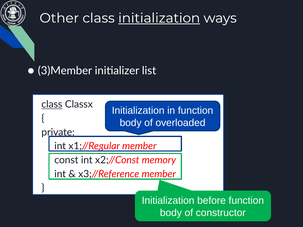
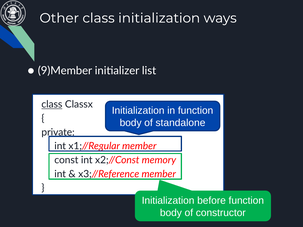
initialization underline: present -> none (159, 18)
3)Member: 3)Member -> 9)Member (65, 71)
overloaded: overloaded -> standalone (180, 123)
